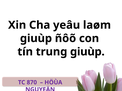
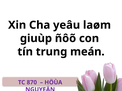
trung giuùp: giuùp -> meán (87, 52)
